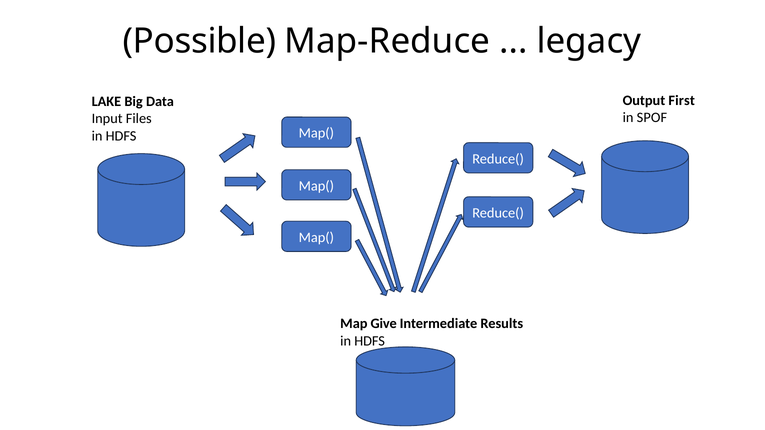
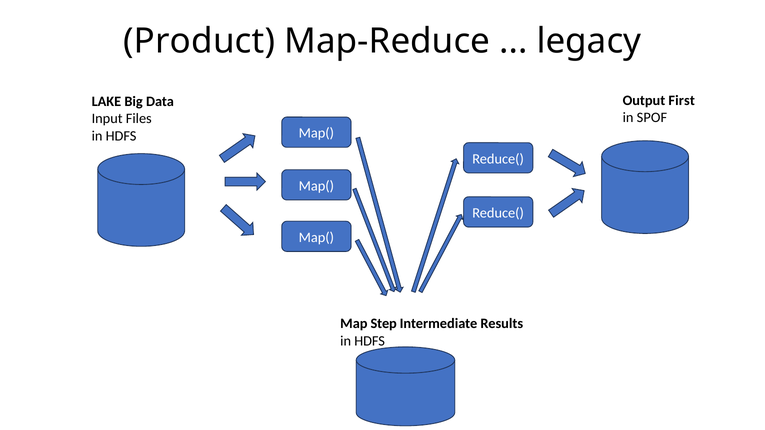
Possible: Possible -> Product (199, 41)
Give: Give -> Step (384, 324)
